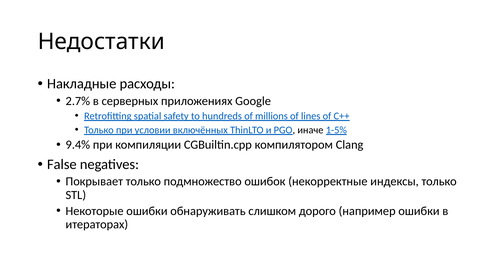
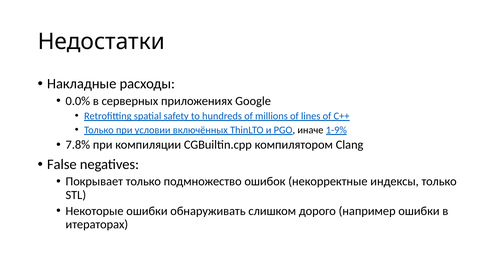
2.7%: 2.7% -> 0.0% (78, 101)
1-5%: 1-5% -> 1-9% (336, 130)
9.4%: 9.4% -> 7.8% (78, 145)
